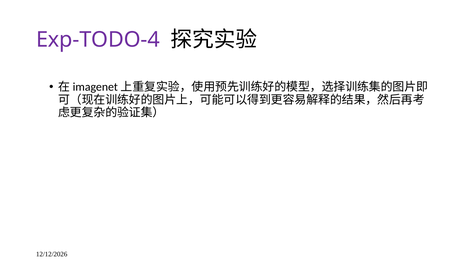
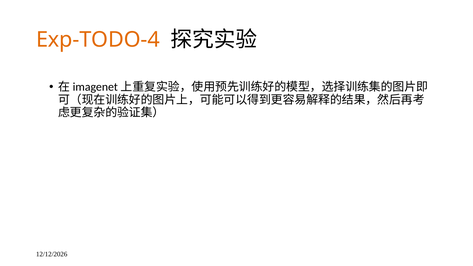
Exp-TODO-4 colour: purple -> orange (98, 40)
